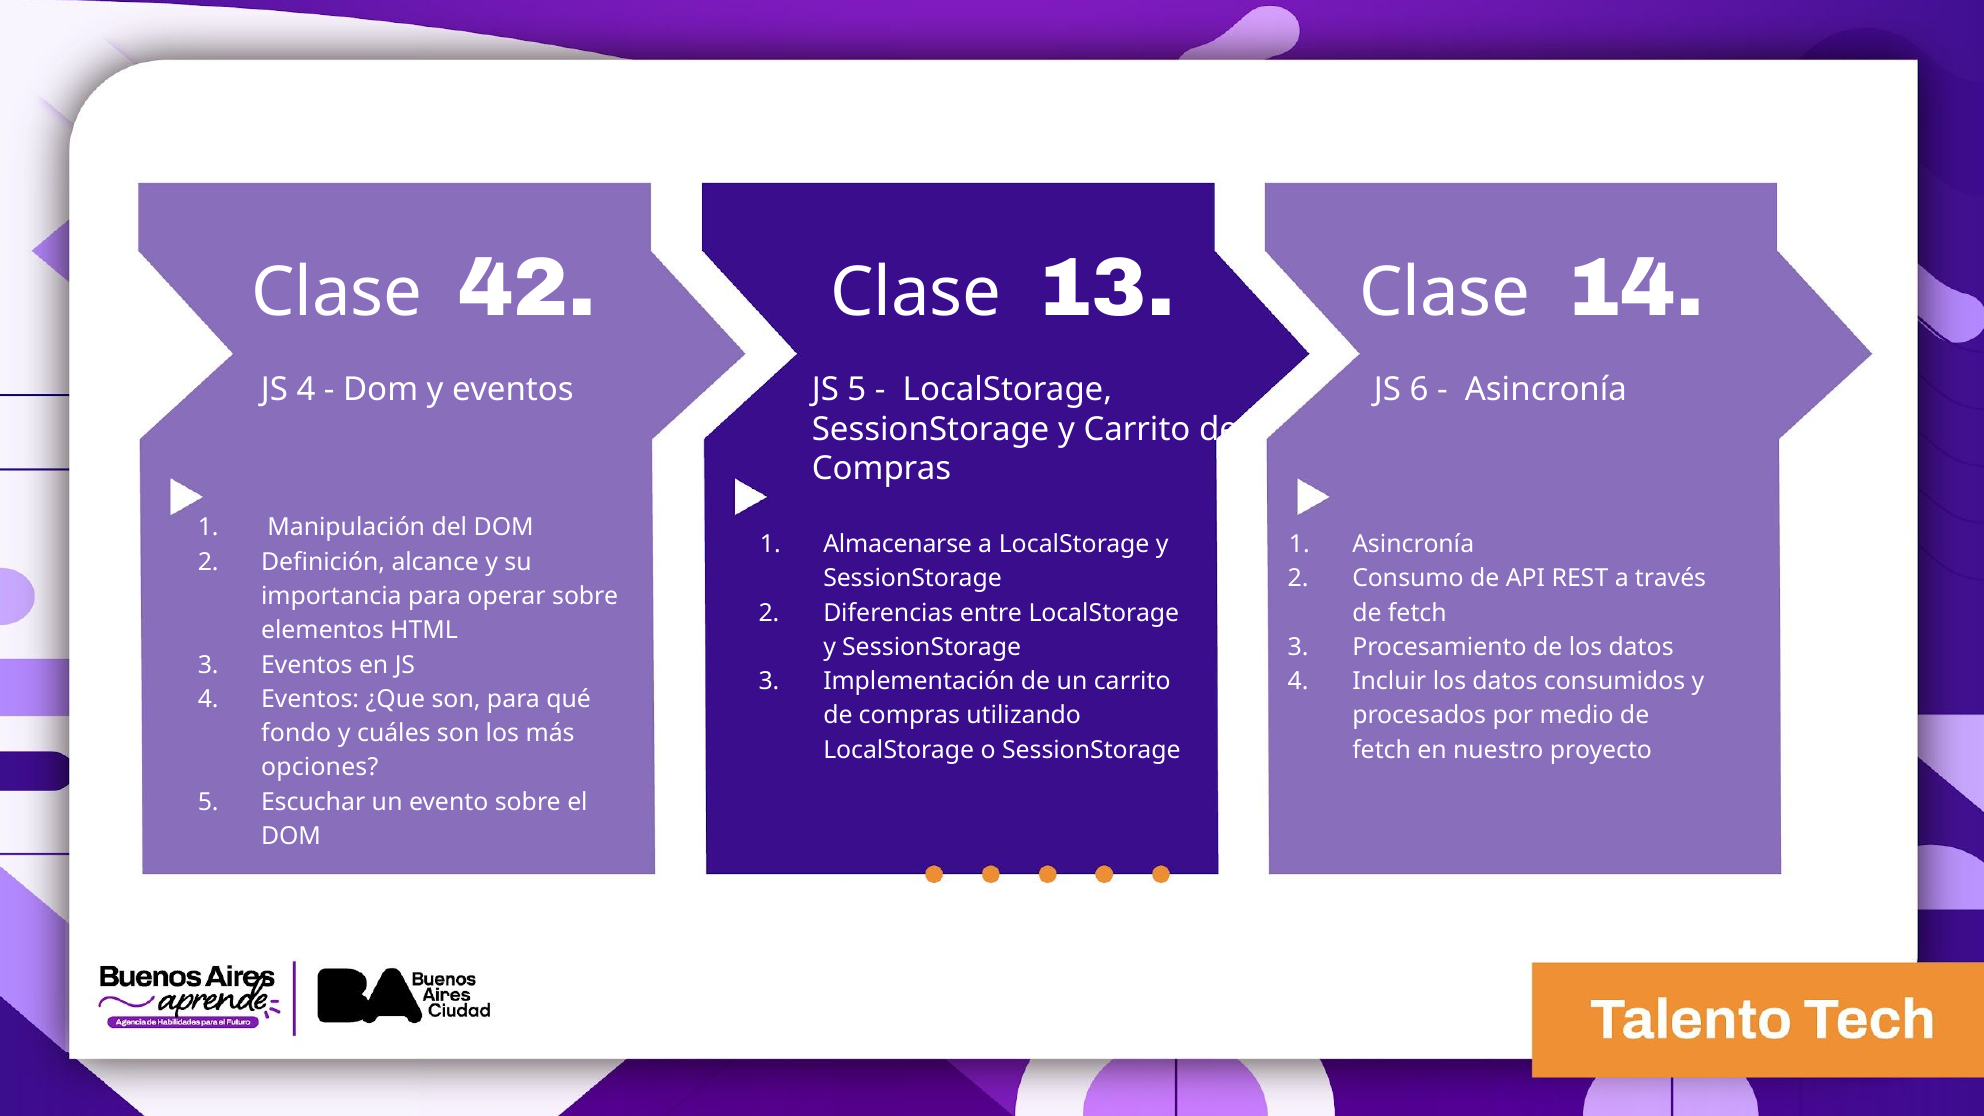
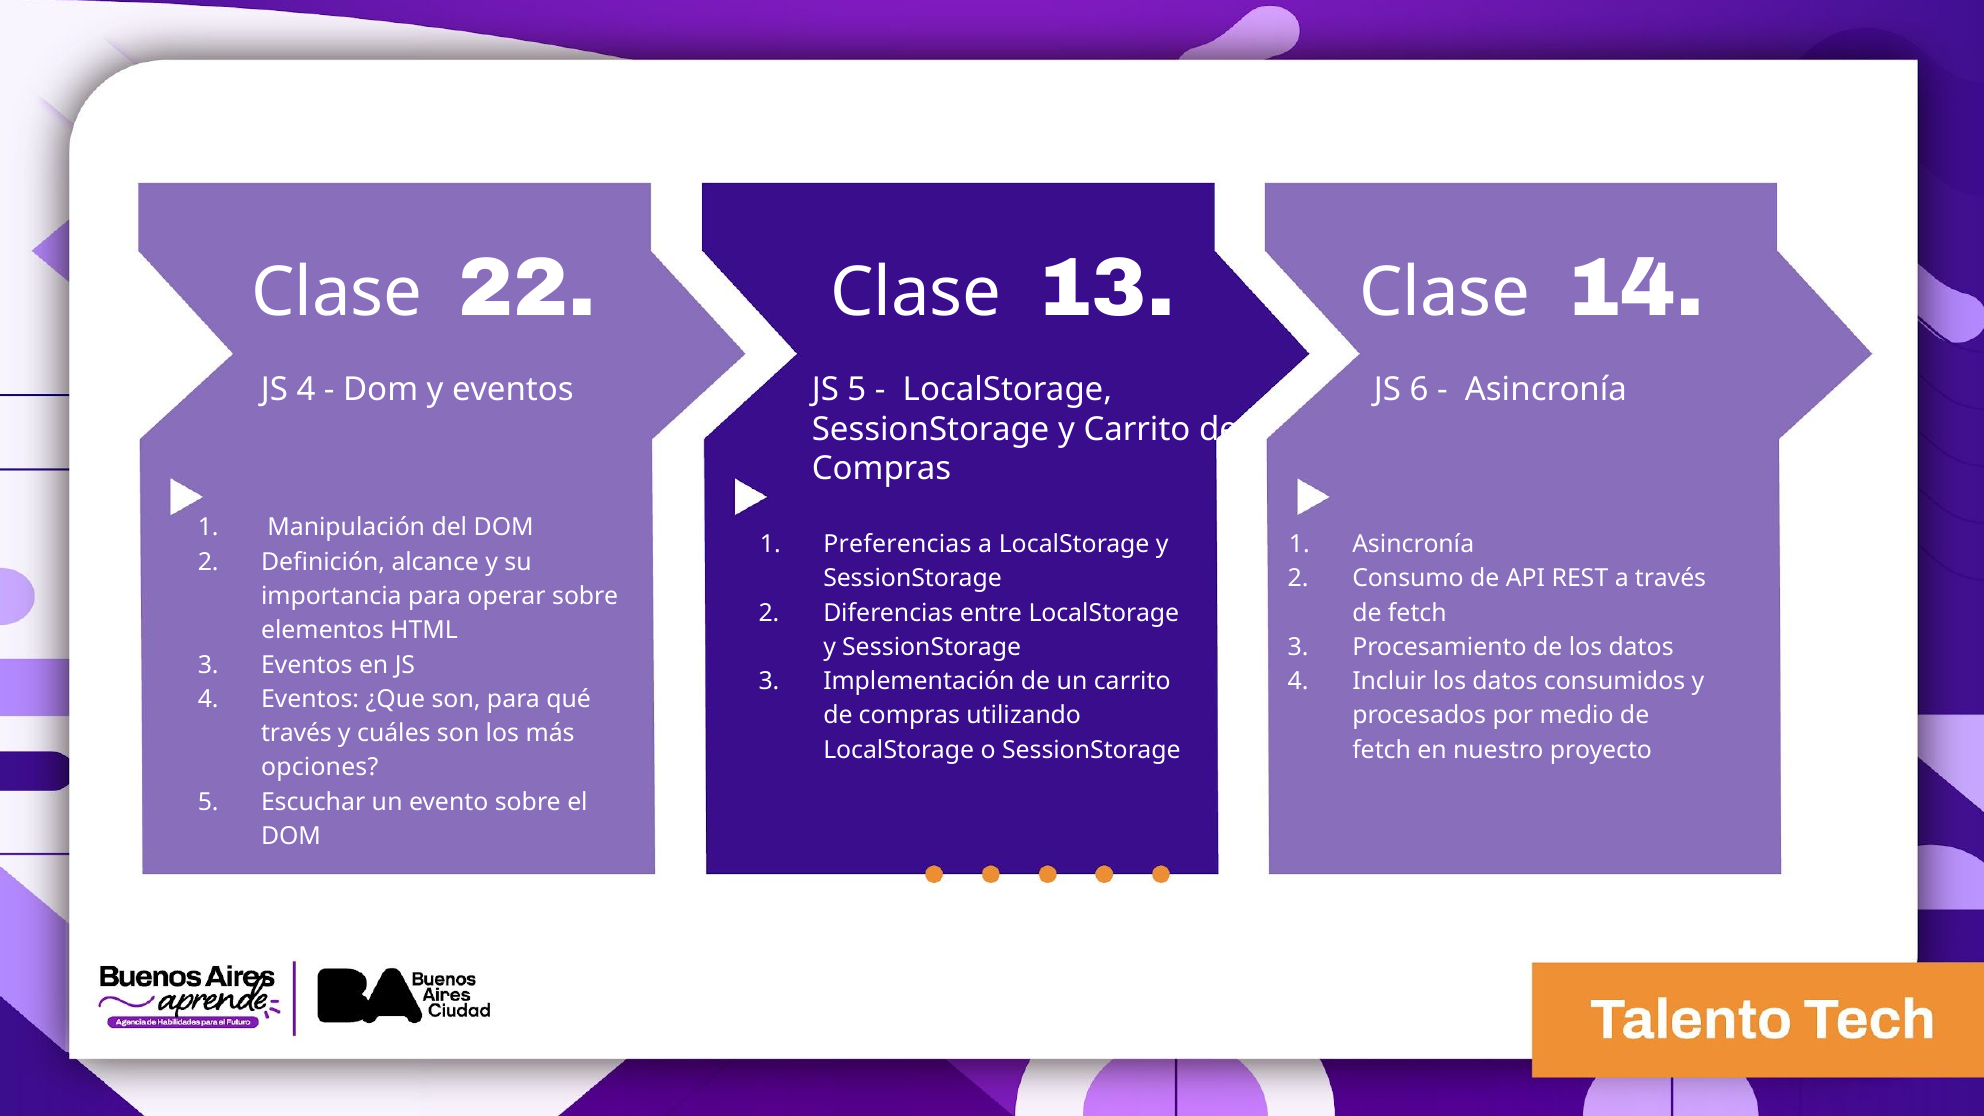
42: 42 -> 22 (527, 288)
Almacenarse: Almacenarse -> Preferencias (897, 544)
fondo: fondo -> través (296, 734)
